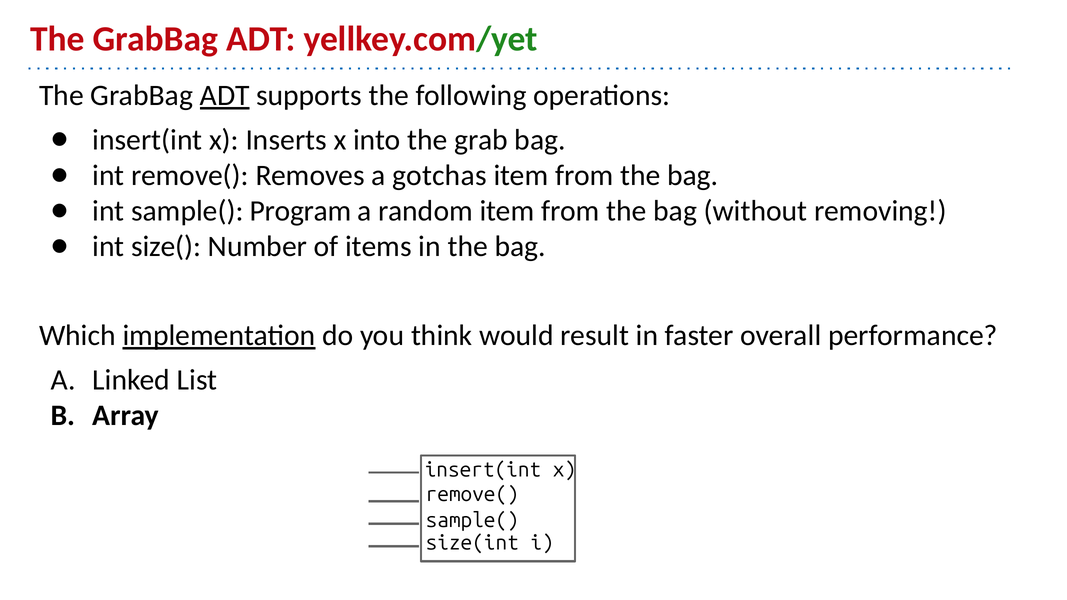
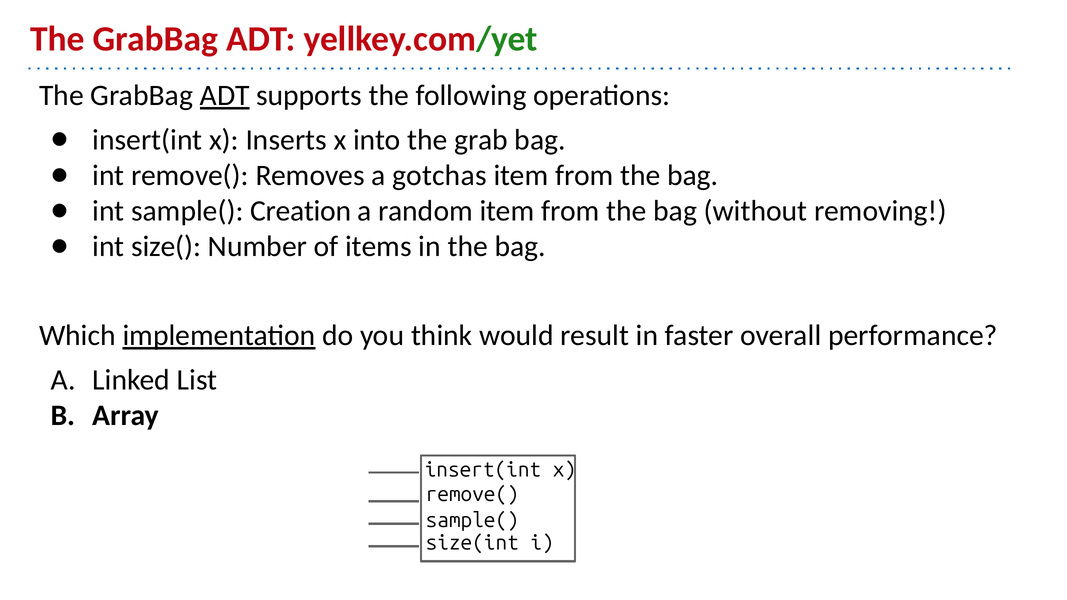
Program: Program -> Creation (301, 211)
